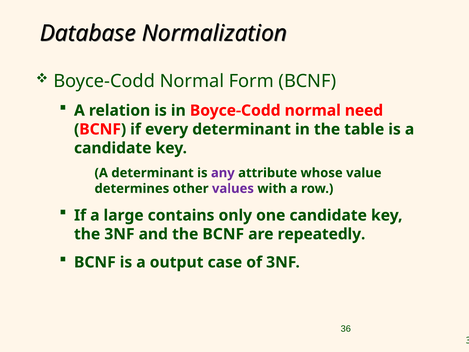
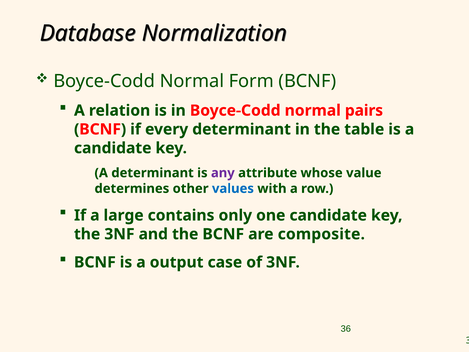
need: need -> pairs (364, 110)
values colour: purple -> blue (233, 188)
repeatedly: repeatedly -> composite (321, 234)
